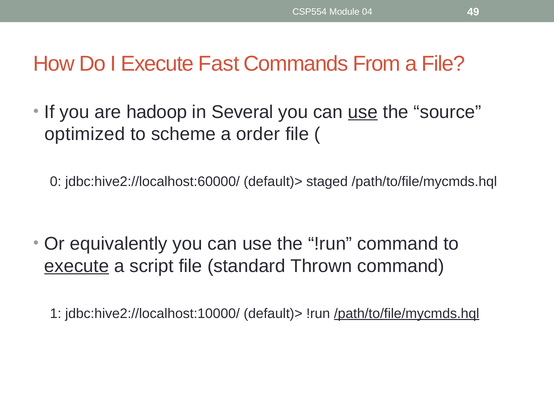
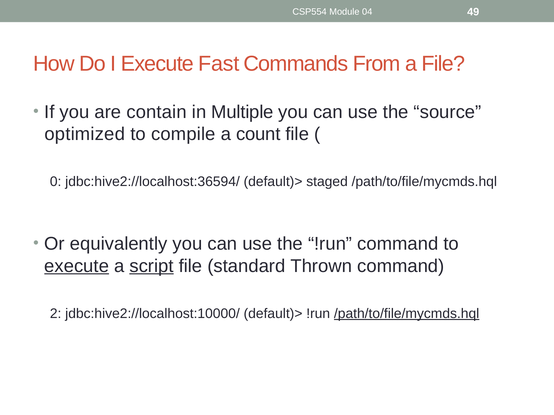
hadoop: hadoop -> contain (157, 112)
Several: Several -> Multiple (242, 112)
use underline: present -> none (363, 112)
scheme: scheme -> compile (183, 134)
order: order -> count (258, 134)
jdbc:hive2://localhost:60000/: jdbc:hive2://localhost:60000/ -> jdbc:hive2://localhost:36594/ (152, 182)
script underline: none -> present (152, 266)
1: 1 -> 2 (56, 314)
